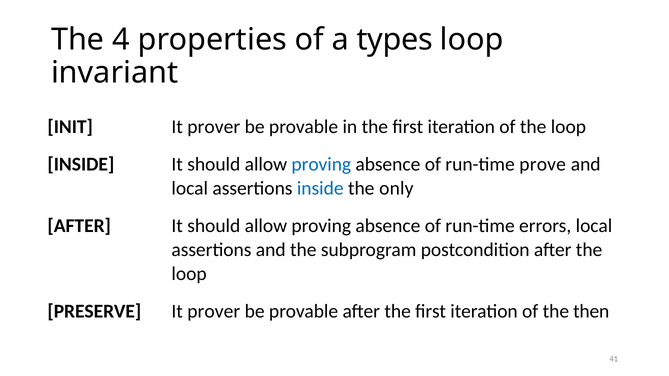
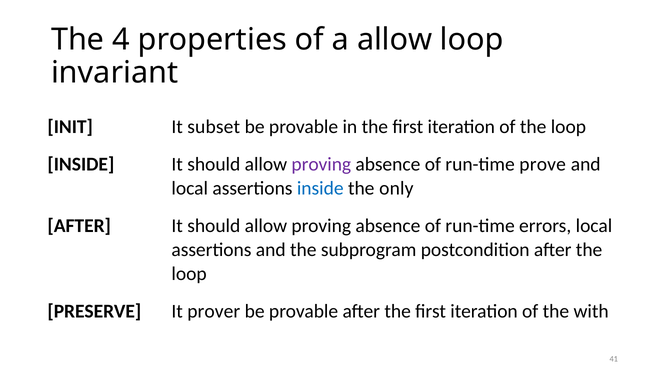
a types: types -> allow (395, 40)
INIT It prover: prover -> subset (214, 127)
proving colour: blue -> purple (321, 165)
then: then -> with (591, 312)
